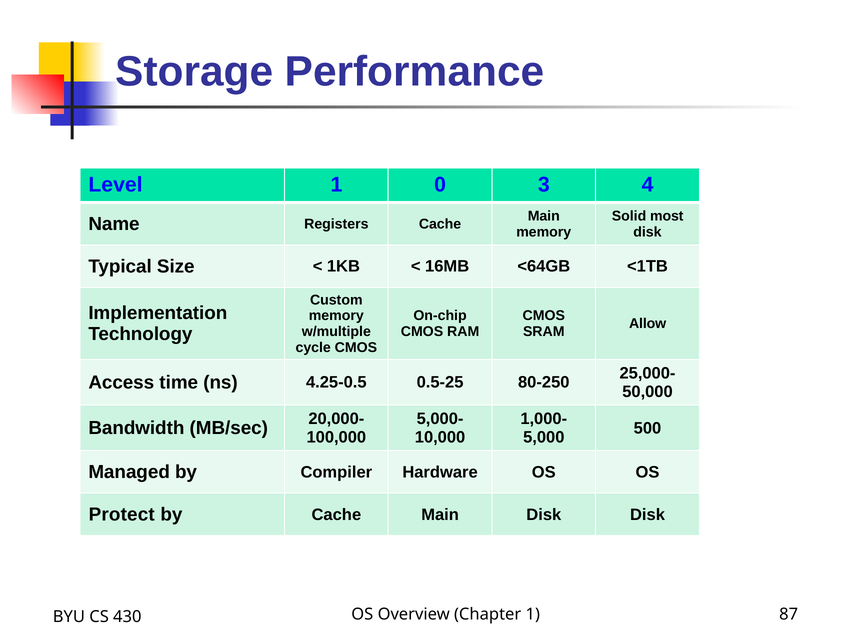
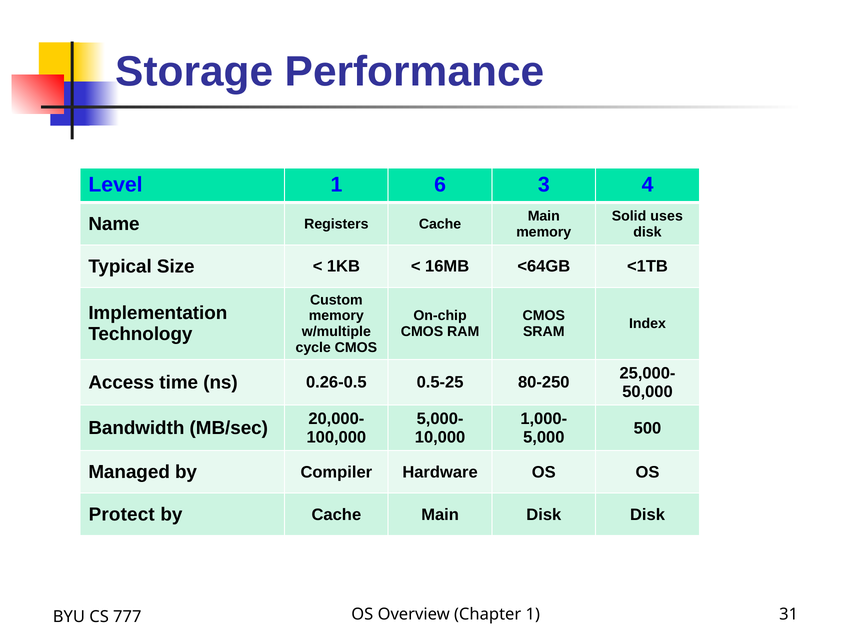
0: 0 -> 6 (440, 184)
most: most -> uses (667, 216)
Allow: Allow -> Index (648, 324)
4.25-0.5: 4.25-0.5 -> 0.26-0.5 (336, 382)
87: 87 -> 31 (789, 614)
430: 430 -> 777 (127, 617)
